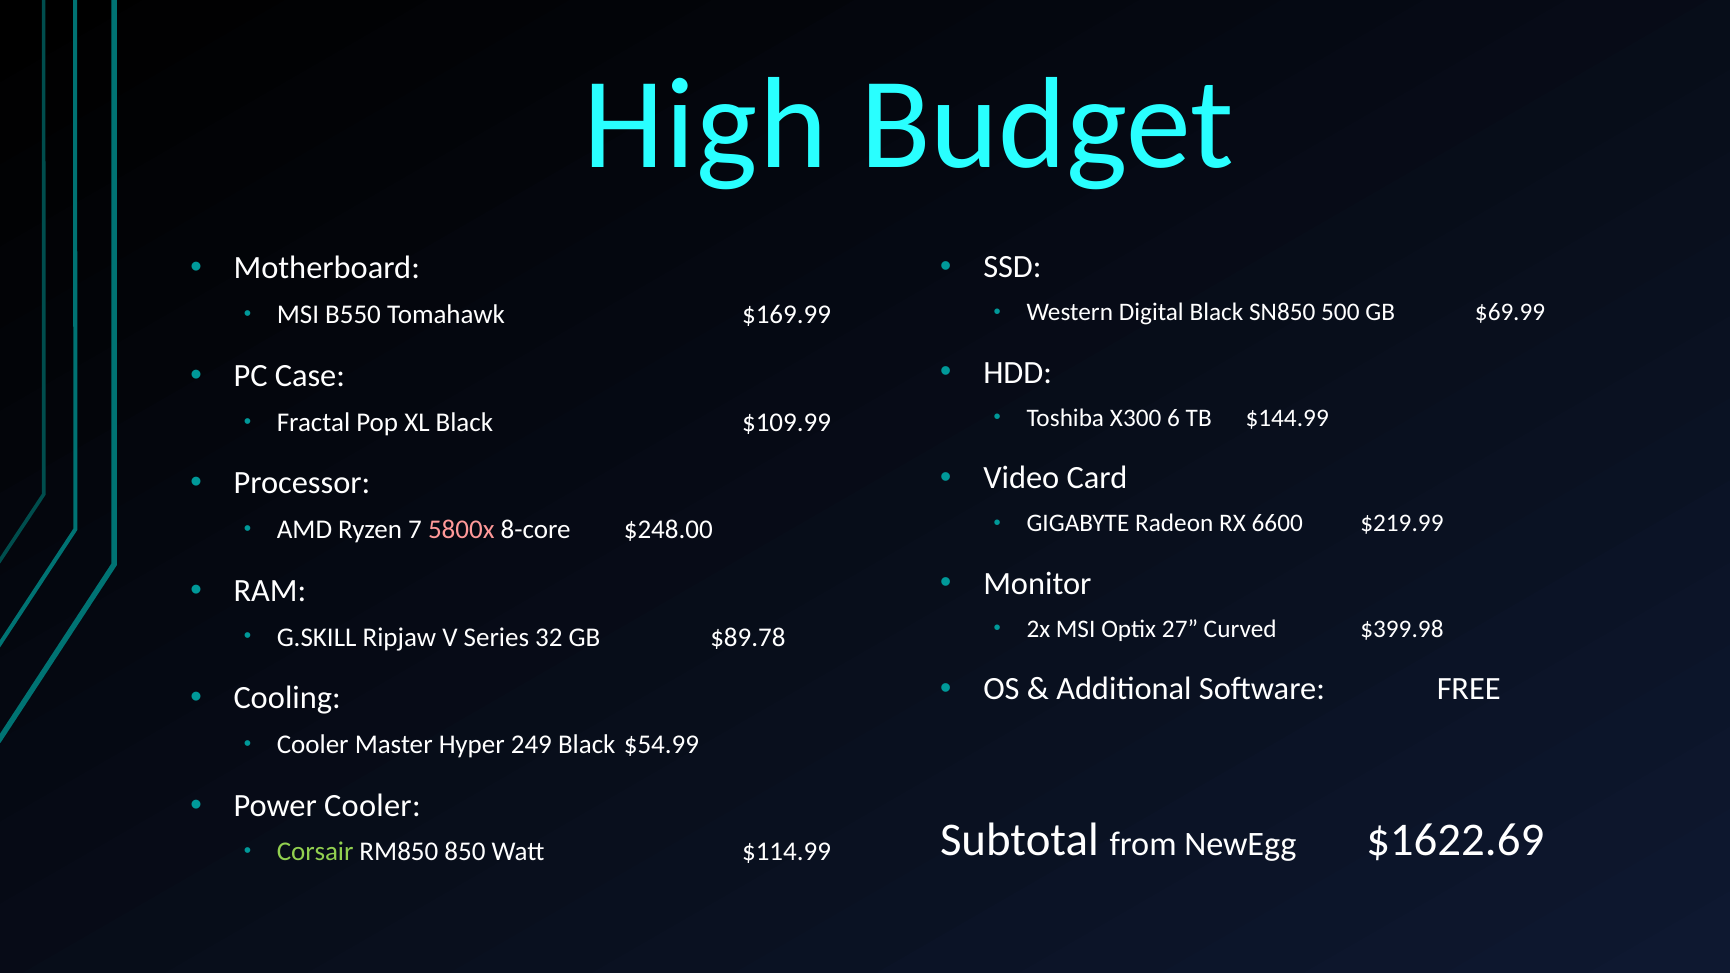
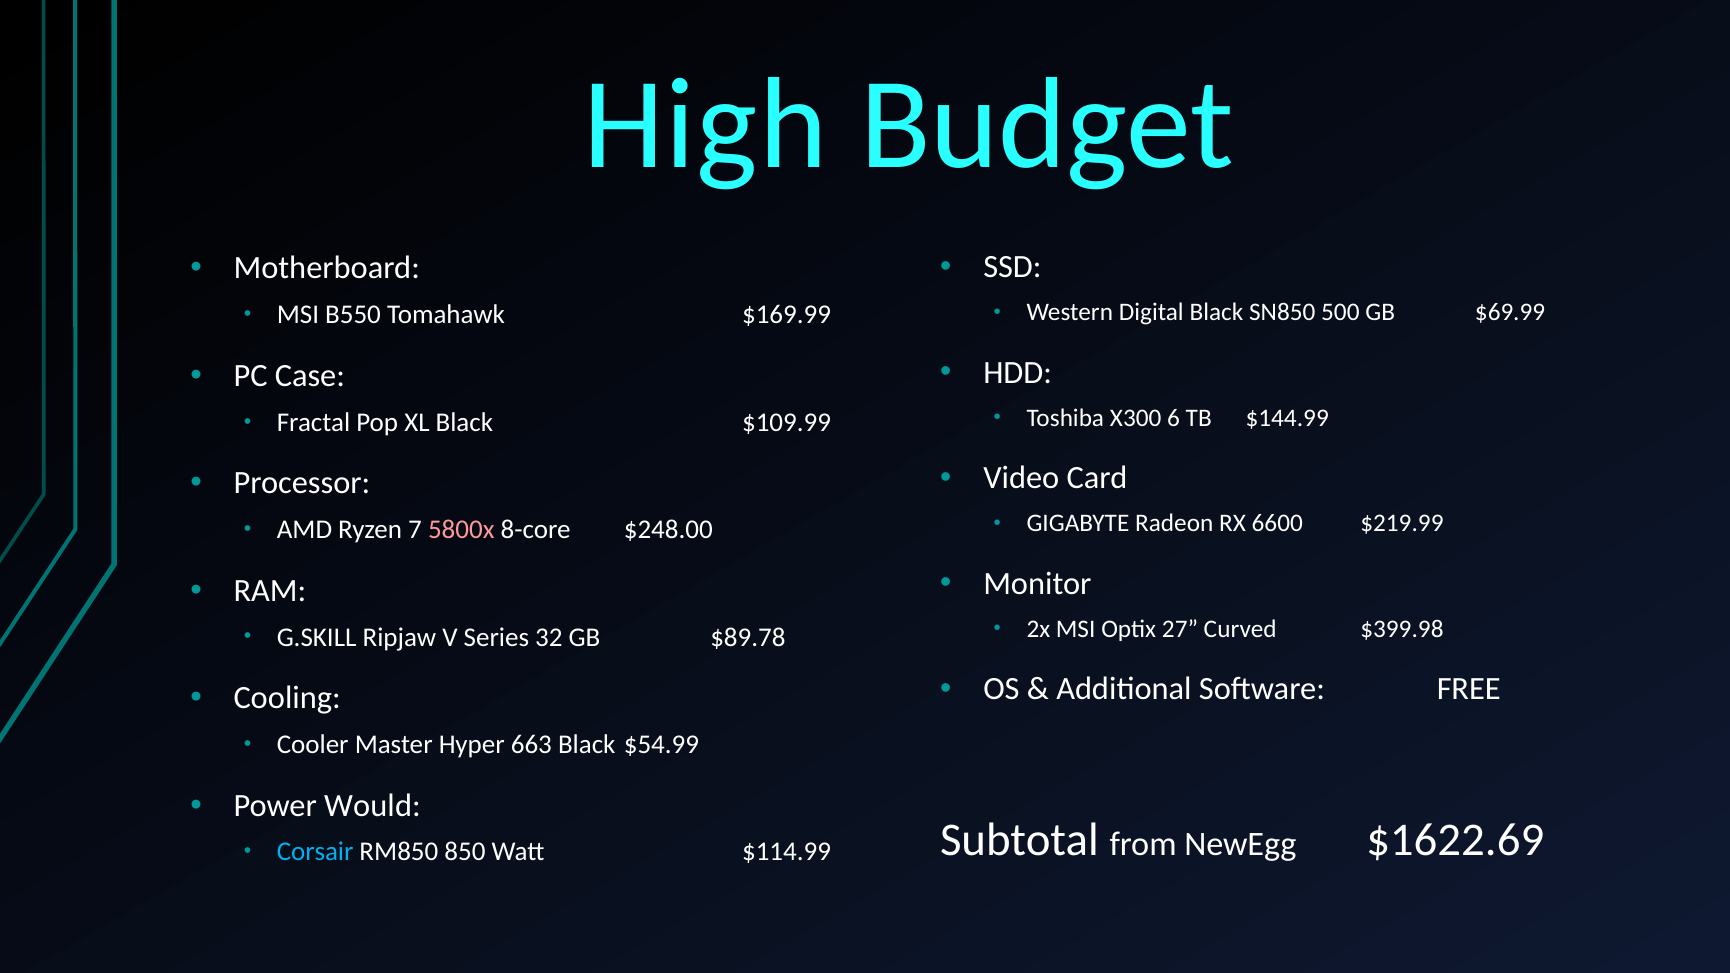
249: 249 -> 663 (531, 745)
Power Cooler: Cooler -> Would (373, 806)
Corsair colour: light green -> light blue (315, 852)
